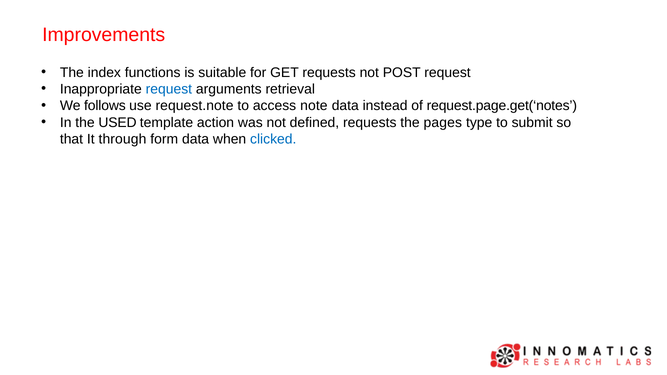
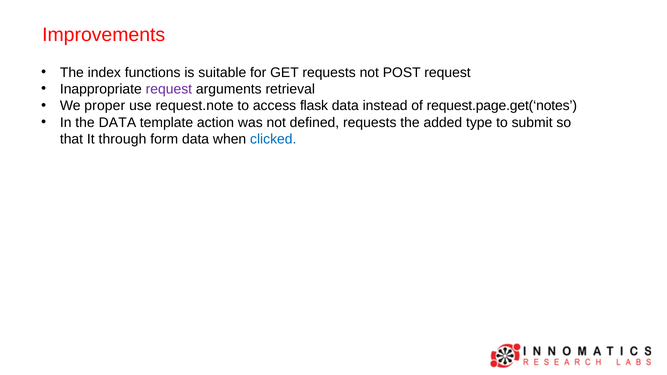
request colour: blue -> purple (169, 89)
follows: follows -> proper (105, 106)
note: note -> flask (314, 106)
the USED: USED -> DATA (117, 123)
pages: pages -> added (443, 123)
